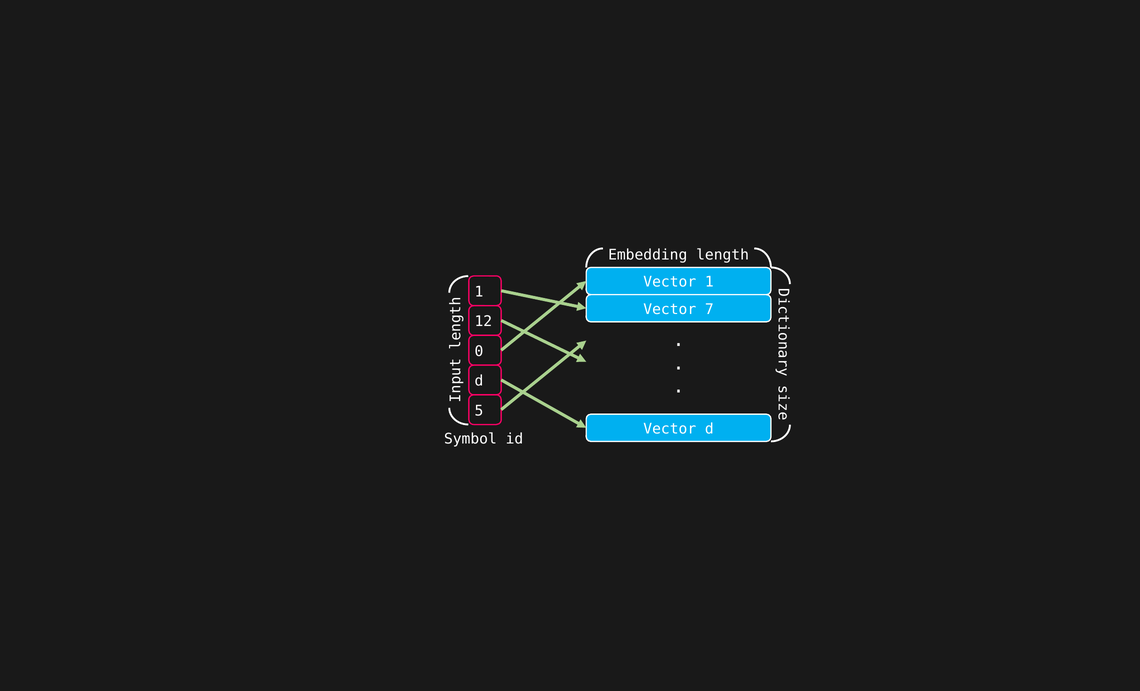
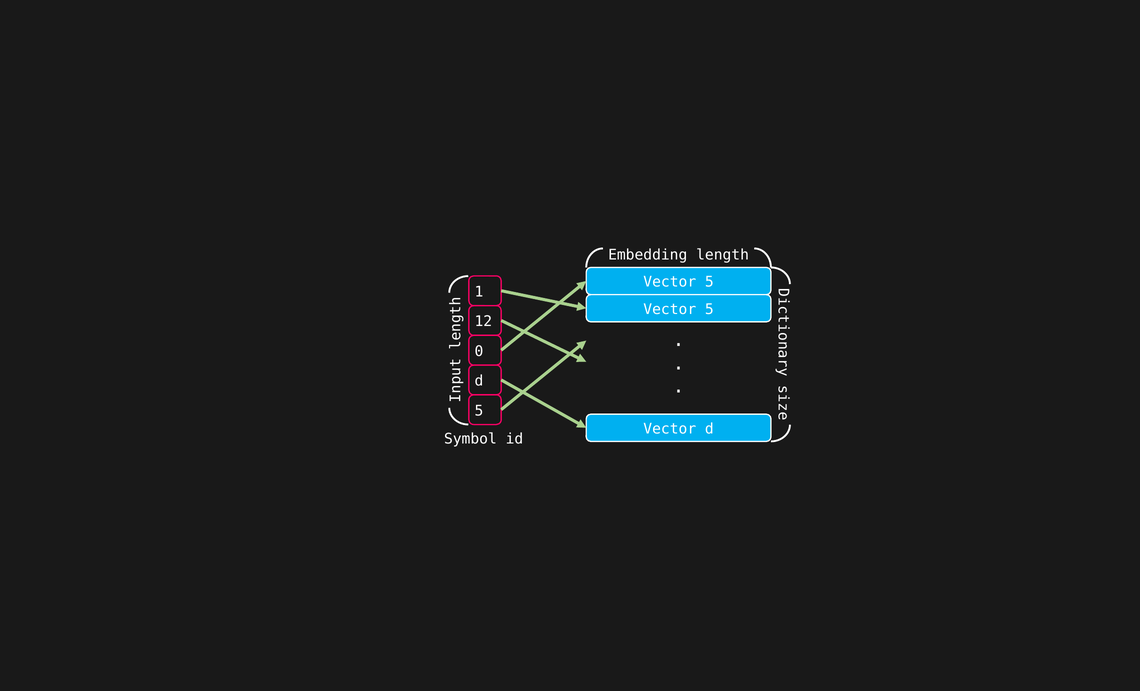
1: 1 -> 5 (709, 282)
7: 7 -> 5 (709, 309)
